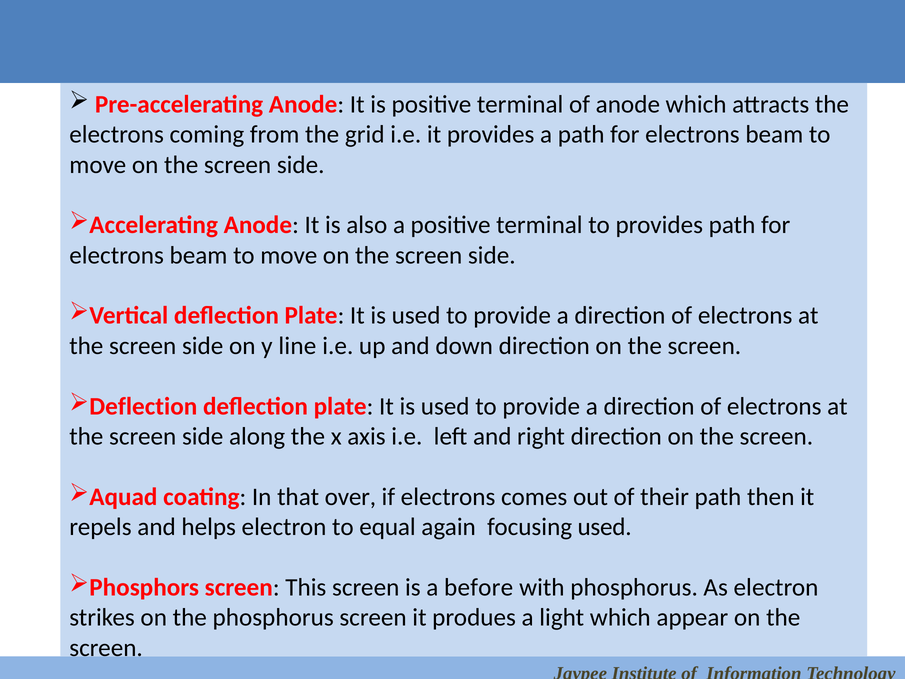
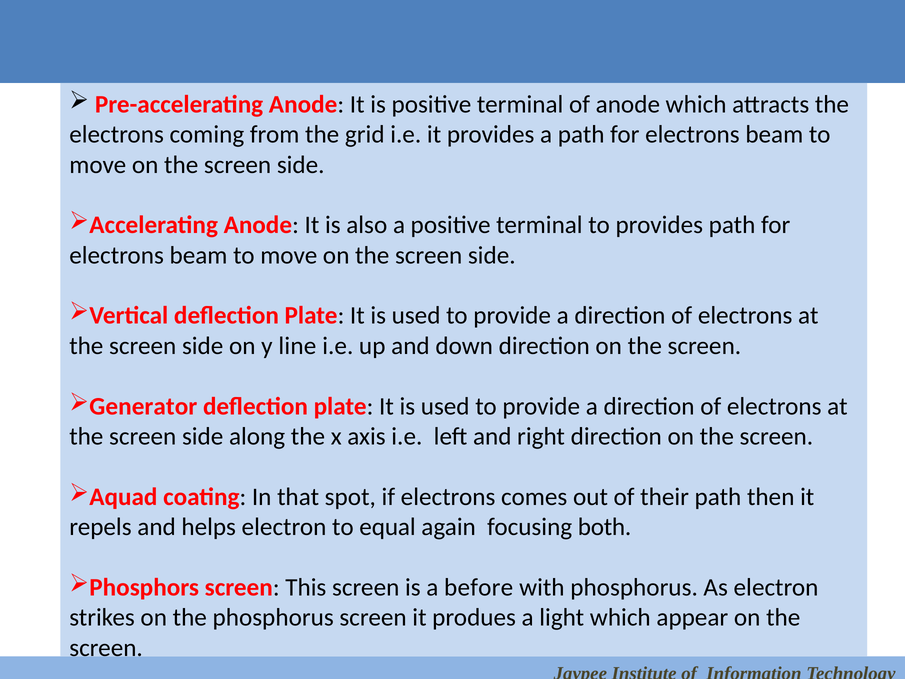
Deflection: Deflection -> Generator (143, 406)
over: over -> spot (350, 497)
focusing used: used -> both (605, 527)
